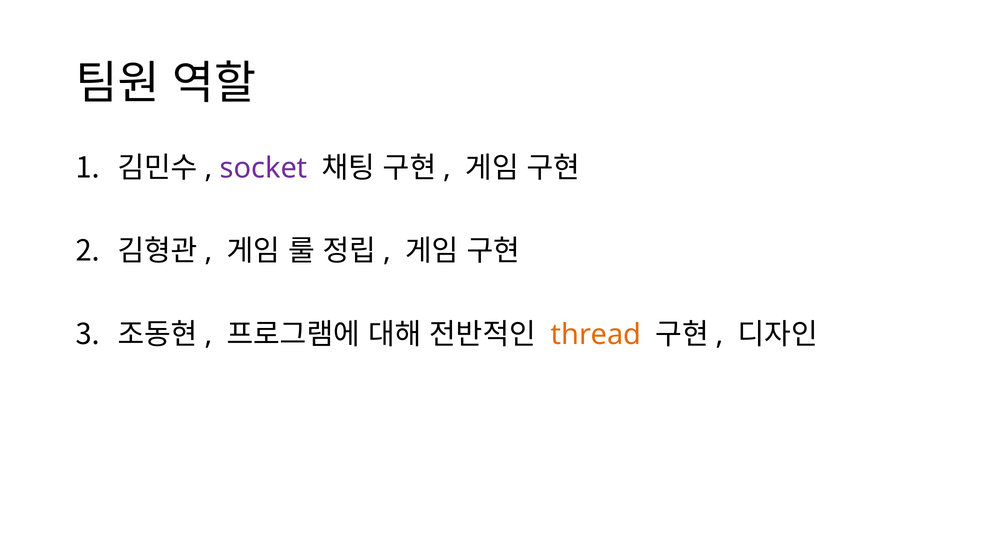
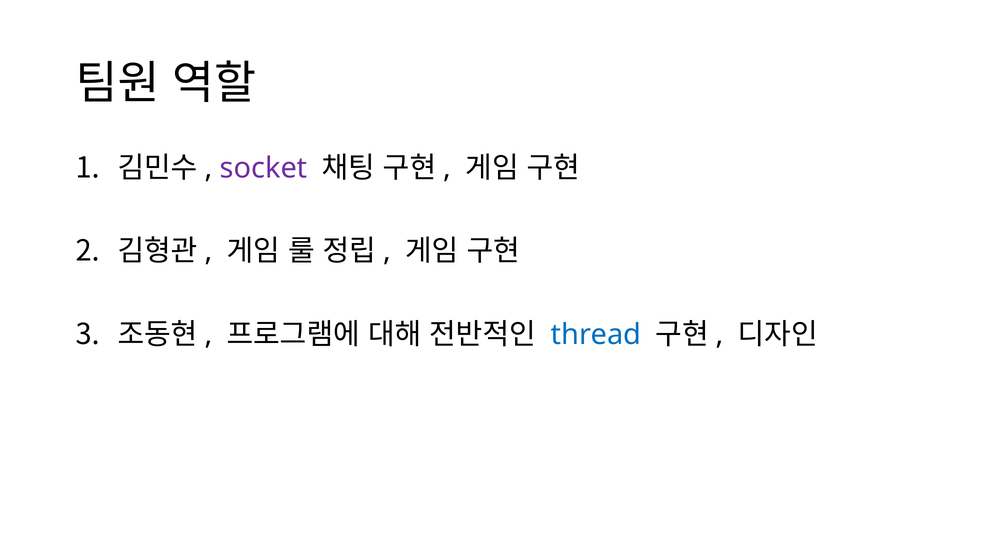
thread colour: orange -> blue (596, 335)
